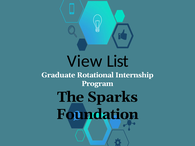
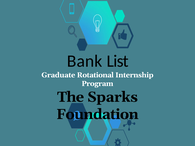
View: View -> Bank (85, 61)
